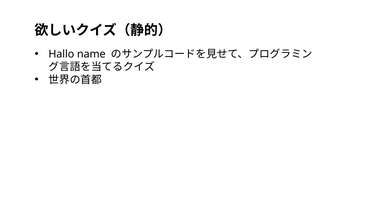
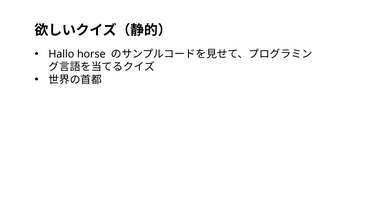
name: name -> horse (91, 54)
